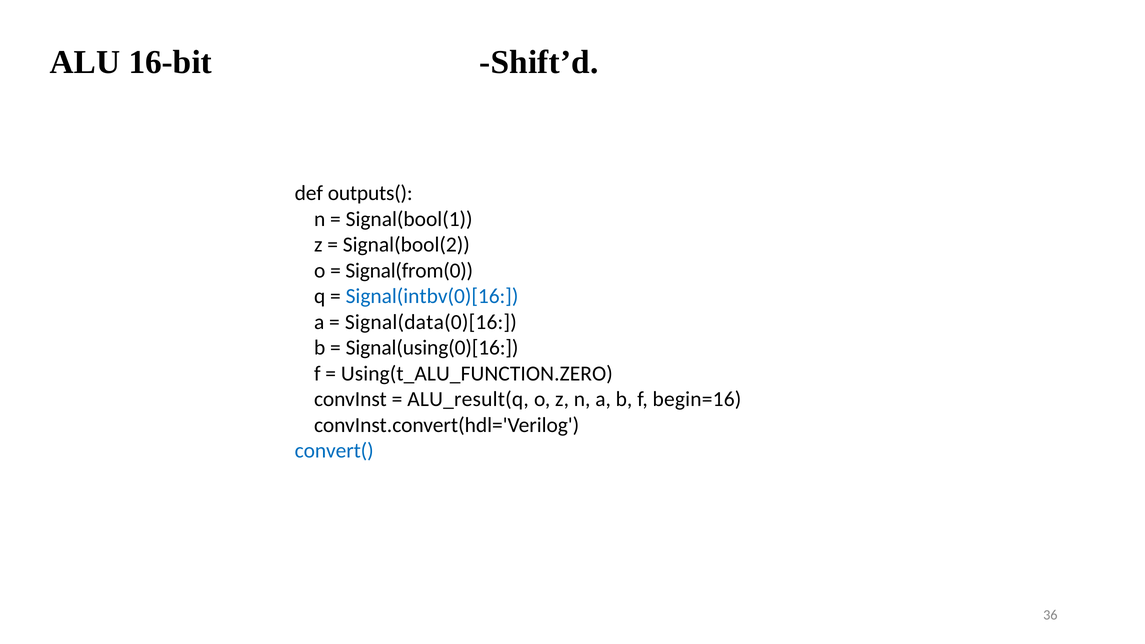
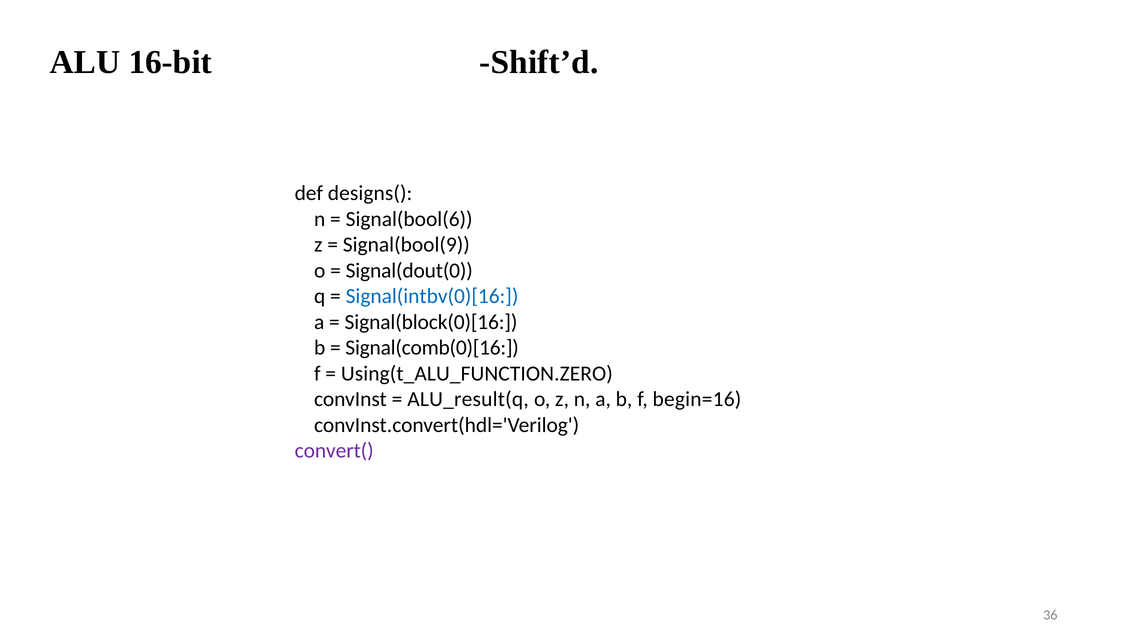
outputs(: outputs( -> designs( (370, 193)
Signal(bool(1: Signal(bool(1 -> Signal(bool(6 (409, 219)
Signal(bool(2: Signal(bool(2 -> Signal(bool(9 (406, 245)
Signal(from(0: Signal(from(0 -> Signal(dout(0 (409, 270)
Signal(data(0)[16: Signal(data(0)[16 -> Signal(block(0)[16 (431, 322)
Signal(using(0)[16: Signal(using(0)[16 -> Signal(comb(0)[16 (432, 348)
convert( colour: blue -> purple (334, 451)
